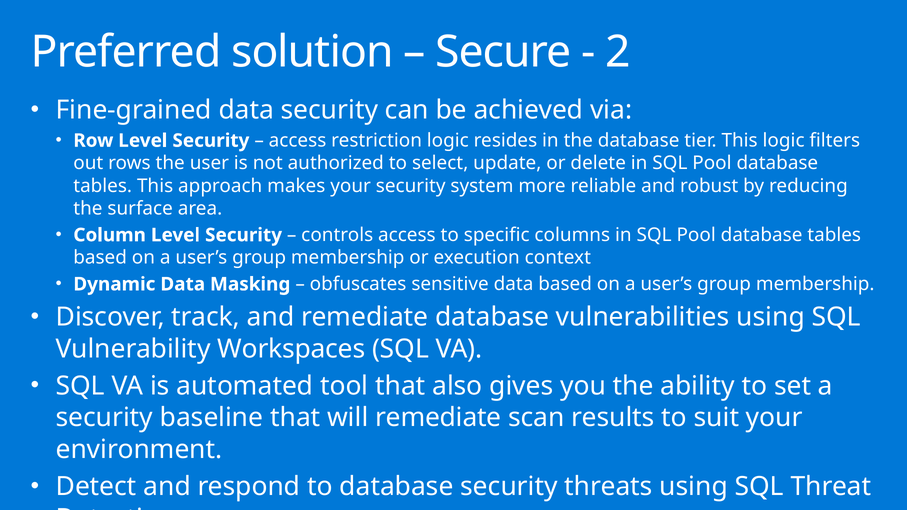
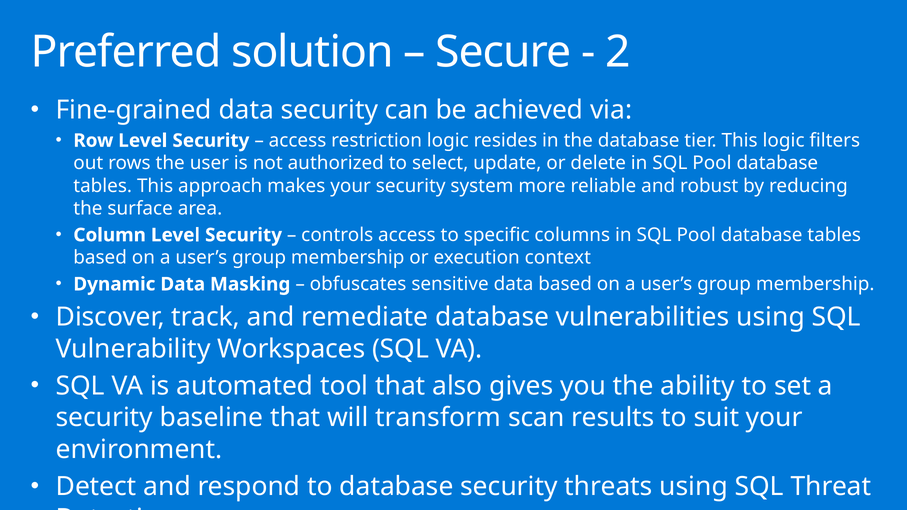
will remediate: remediate -> transform (438, 418)
